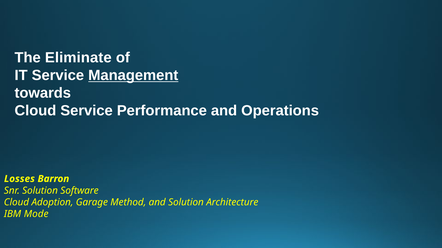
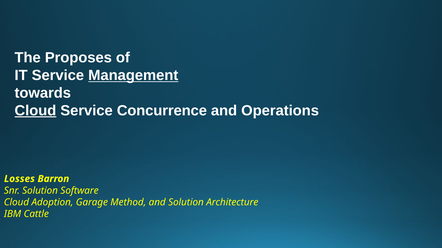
Eliminate: Eliminate -> Proposes (78, 58)
Cloud underline: none -> present (35, 111)
Performance: Performance -> Concurrence (162, 111)
Mode: Mode -> Cattle (36, 215)
